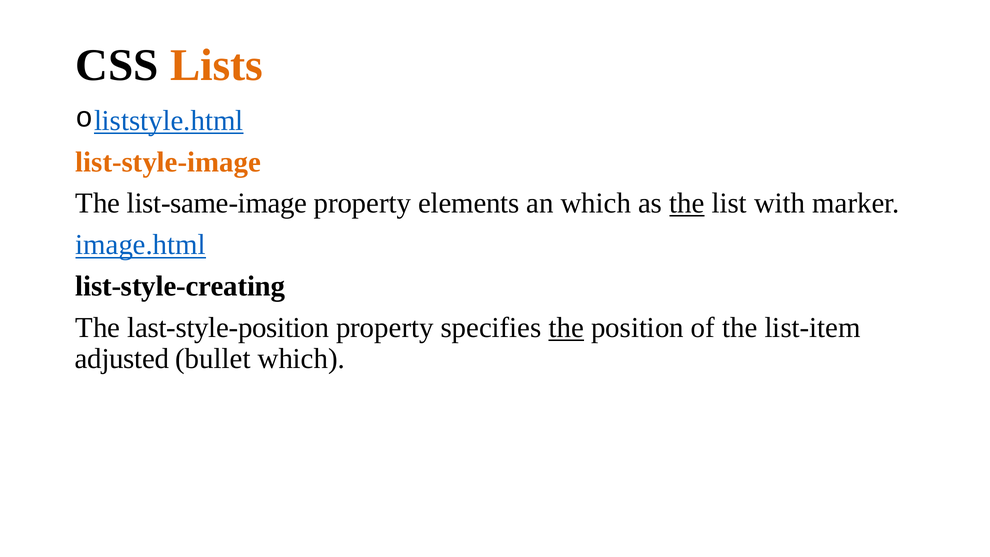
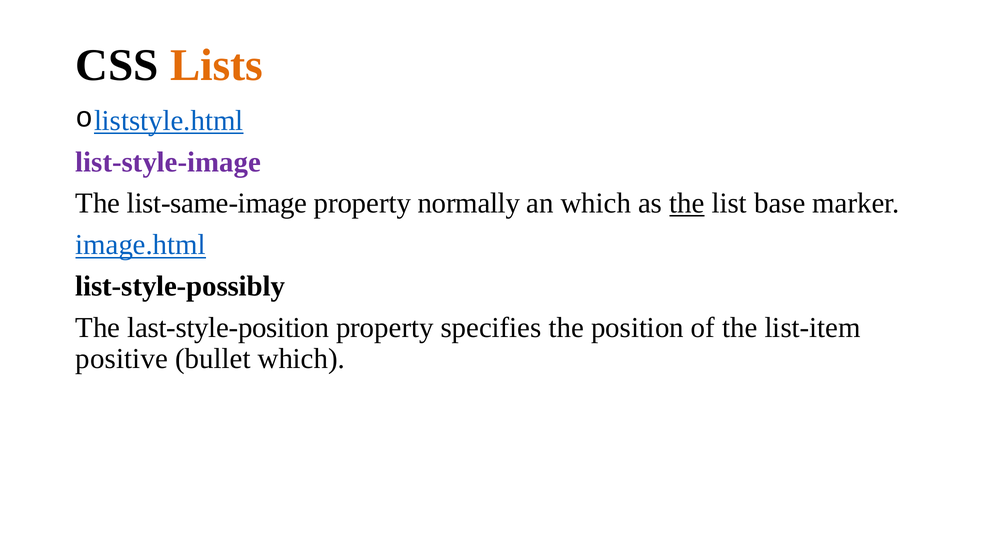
list-style-image colour: orange -> purple (168, 162)
elements: elements -> normally (469, 203)
with: with -> base (780, 203)
list-style-creating: list-style-creating -> list-style-possibly (180, 286)
the underline: present -> none (566, 328)
adjusted: adjusted -> positive (122, 359)
